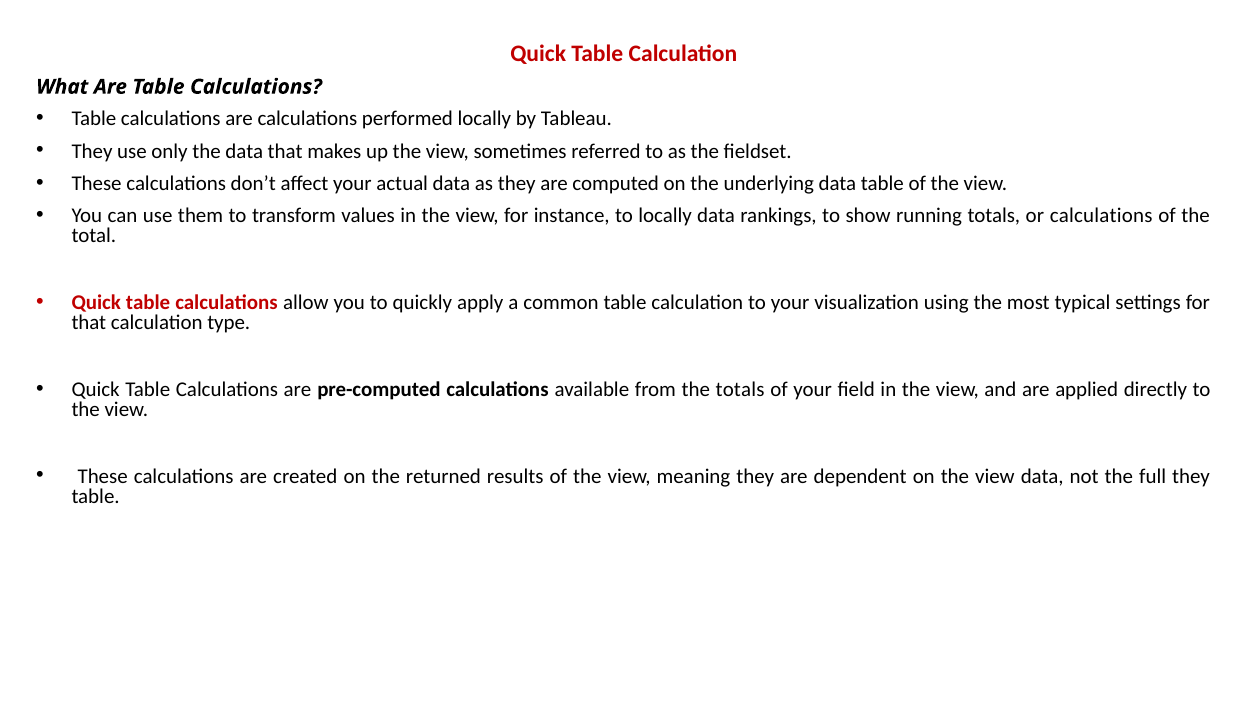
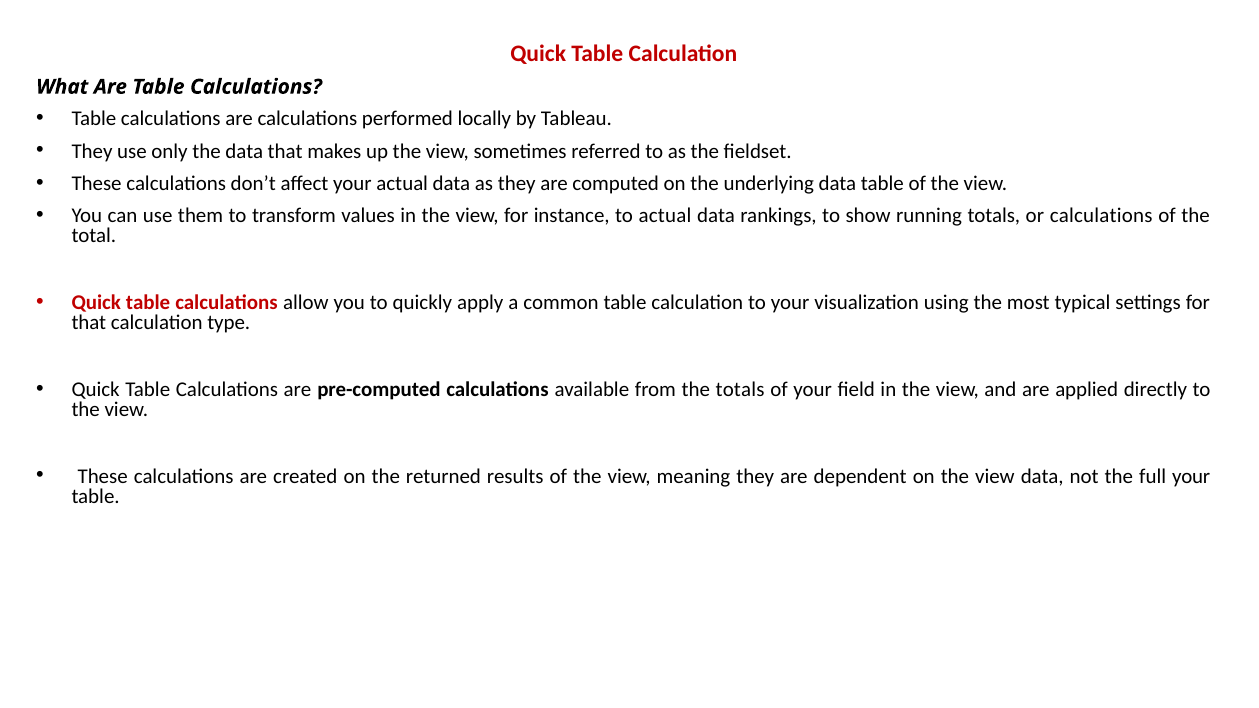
to locally: locally -> actual (665, 215)
full they: they -> your (1191, 476)
